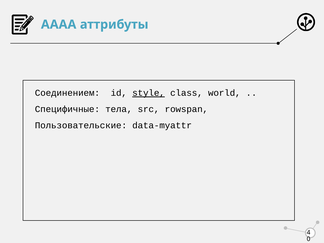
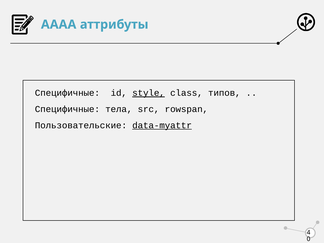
Соединением: Соединением -> Специфичные (67, 93)
world: world -> типов (224, 93)
data-myattr underline: none -> present (162, 125)
